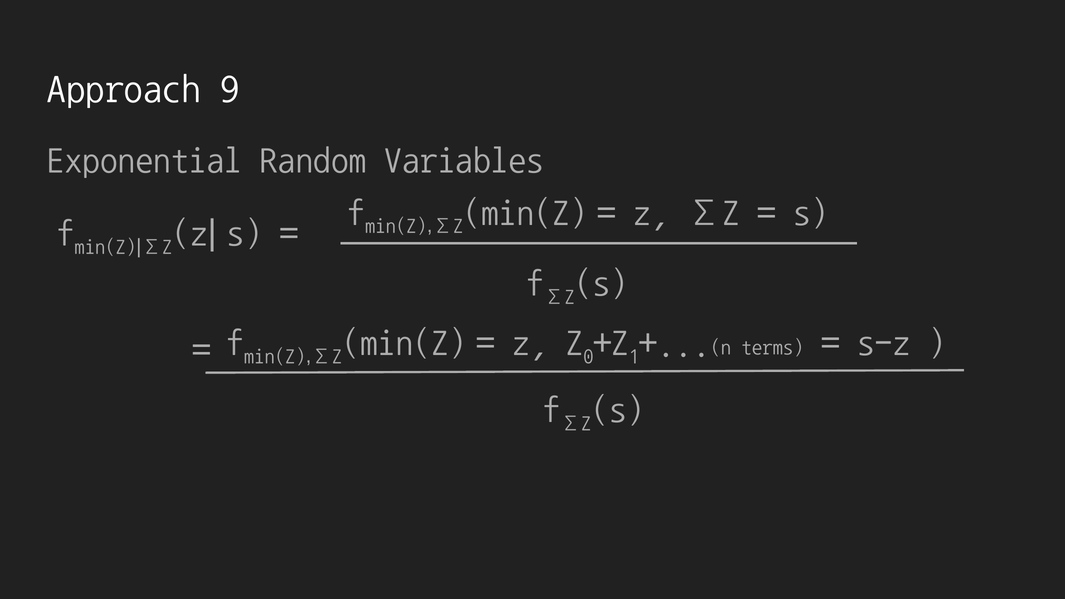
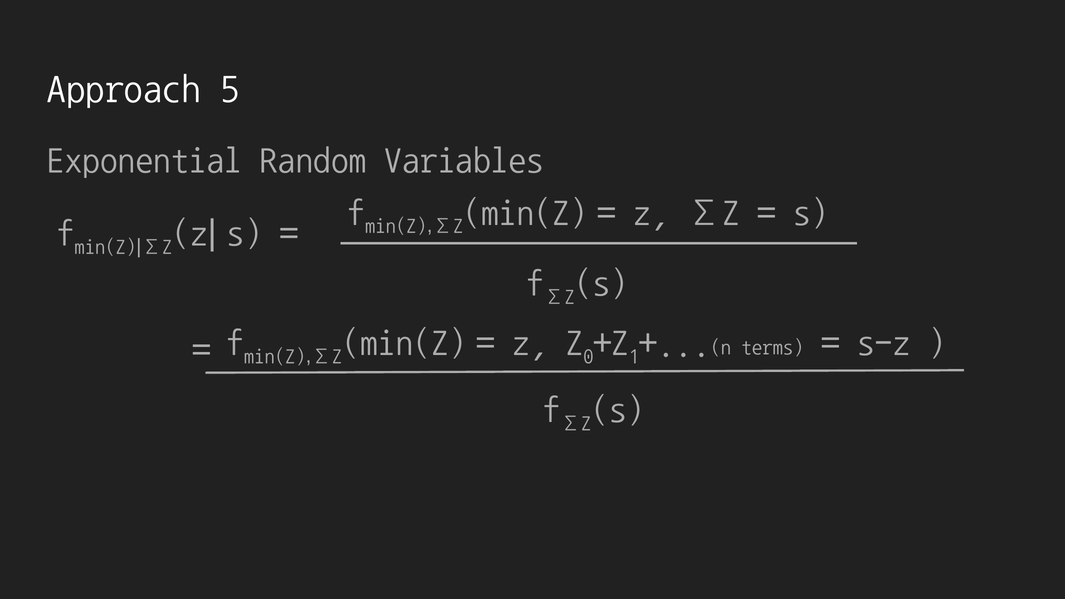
9: 9 -> 5 (230, 88)
